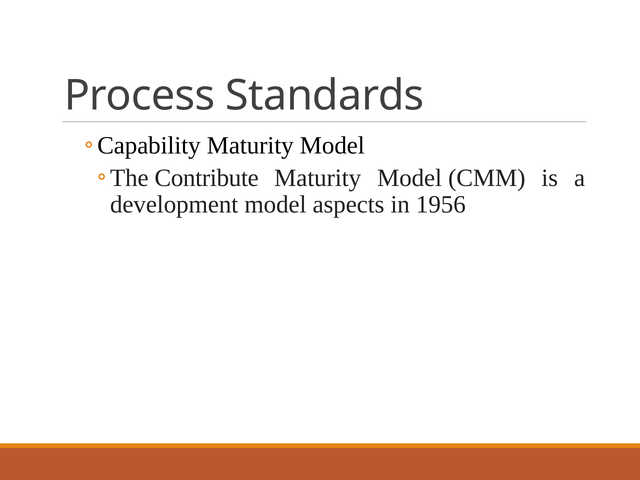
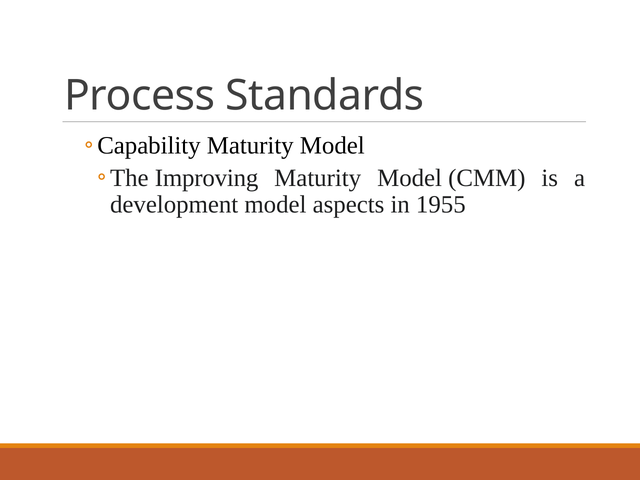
Contribute: Contribute -> Improving (207, 178)
1956: 1956 -> 1955 (441, 205)
